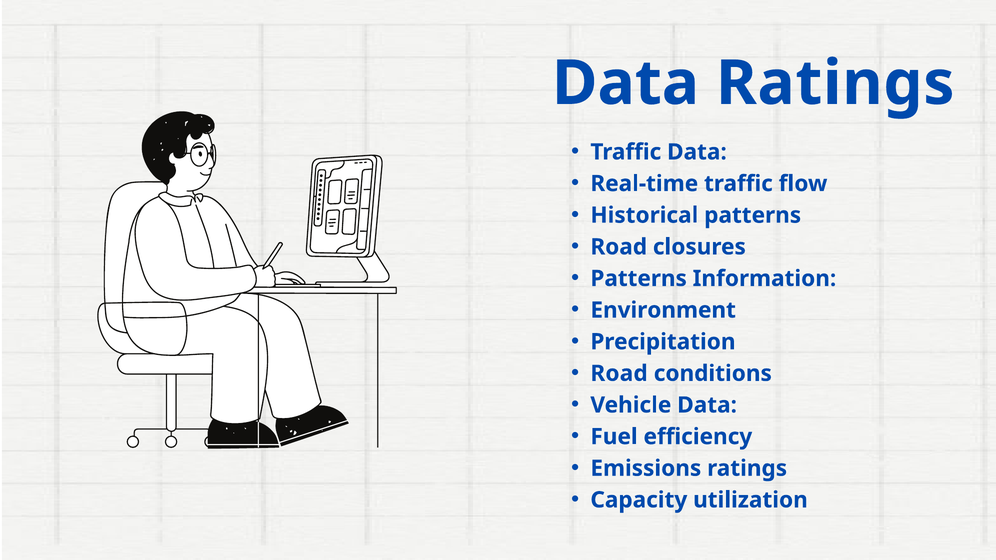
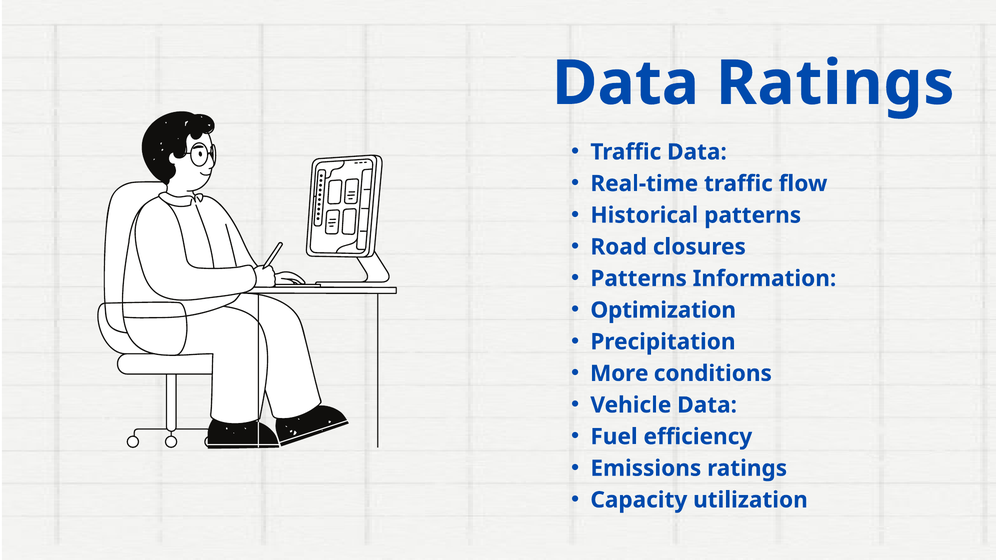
Environment: Environment -> Optimization (663, 310)
Road: Road -> More (619, 374)
